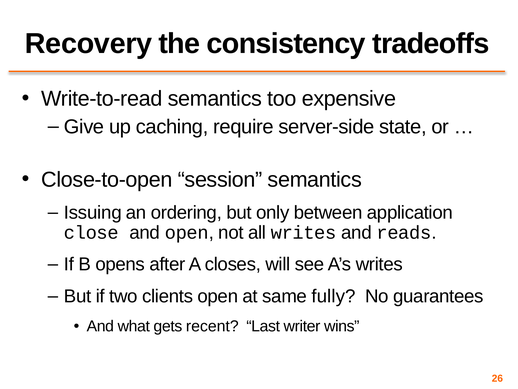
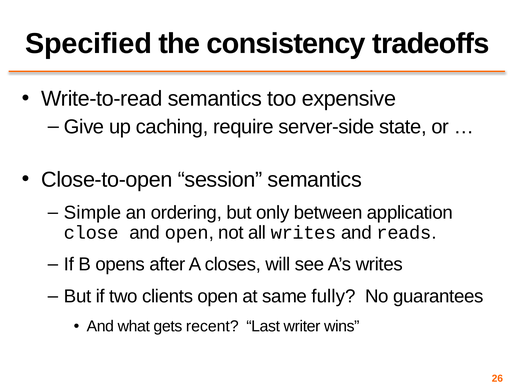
Recovery: Recovery -> Specified (88, 44)
Issuing: Issuing -> Simple (93, 212)
